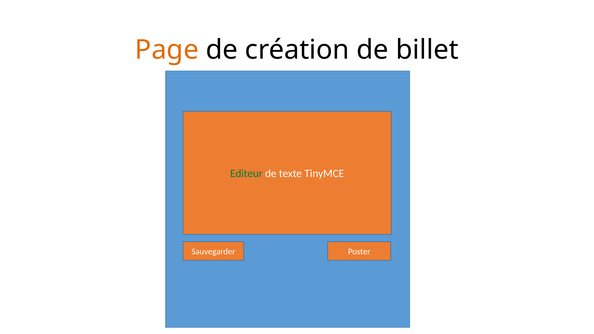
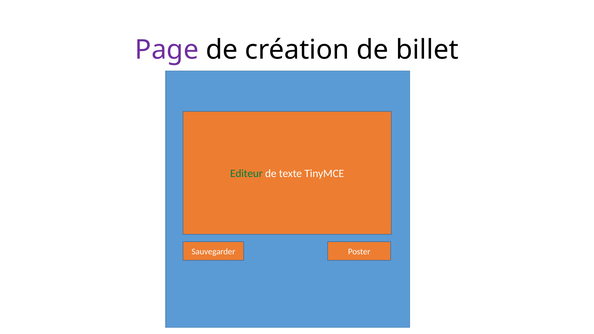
Page colour: orange -> purple (167, 50)
